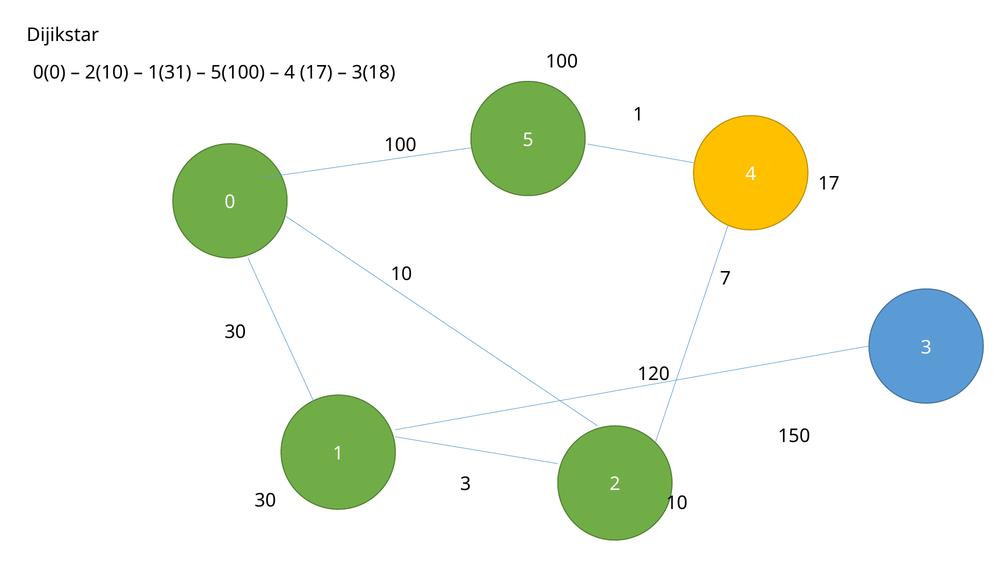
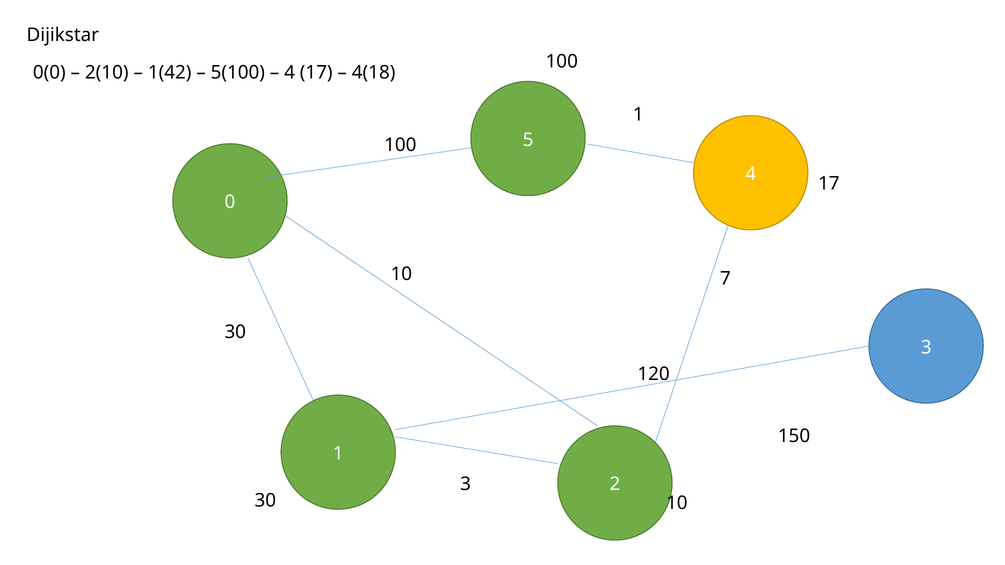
1(31: 1(31 -> 1(42 (170, 73)
3(18: 3(18 -> 4(18 (374, 73)
